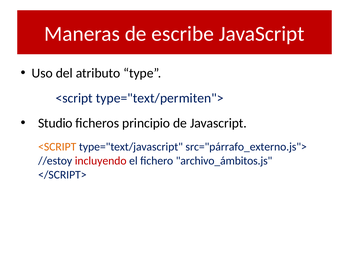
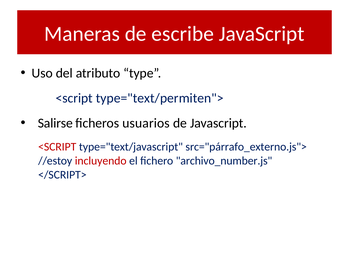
Studio: Studio -> Salirse (55, 123)
principio: principio -> usuarios (146, 123)
<SCRIPT colour: orange -> red (57, 147)
archivo_ámbitos.js: archivo_ámbitos.js -> archivo_number.js (224, 161)
